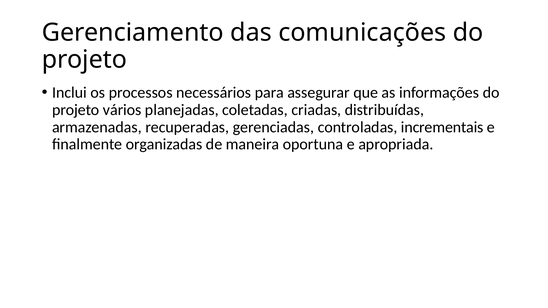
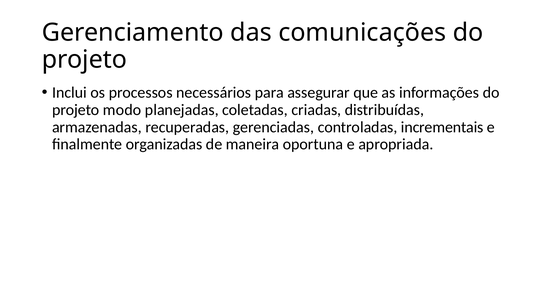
vários: vários -> modo (122, 110)
